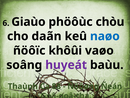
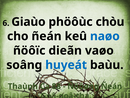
cho daãn: daãn -> ñeán (47, 36)
khôûi: khôûi -> dieãn (65, 50)
huyeát colour: purple -> blue (66, 65)
